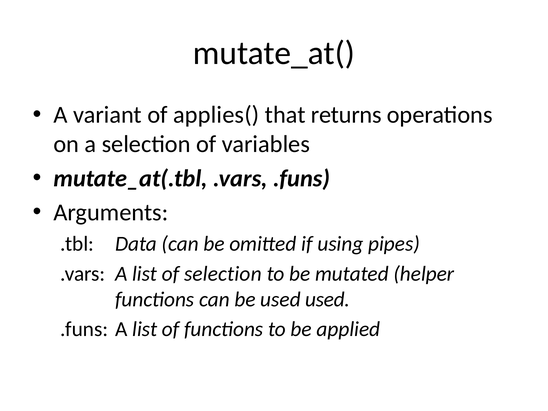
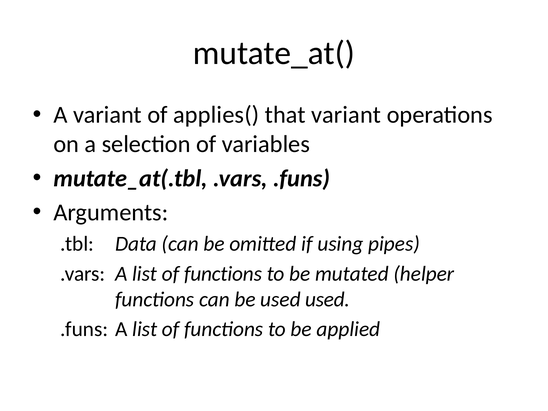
that returns: returns -> variant (346, 115)
selection: selection -> functions (223, 274)
